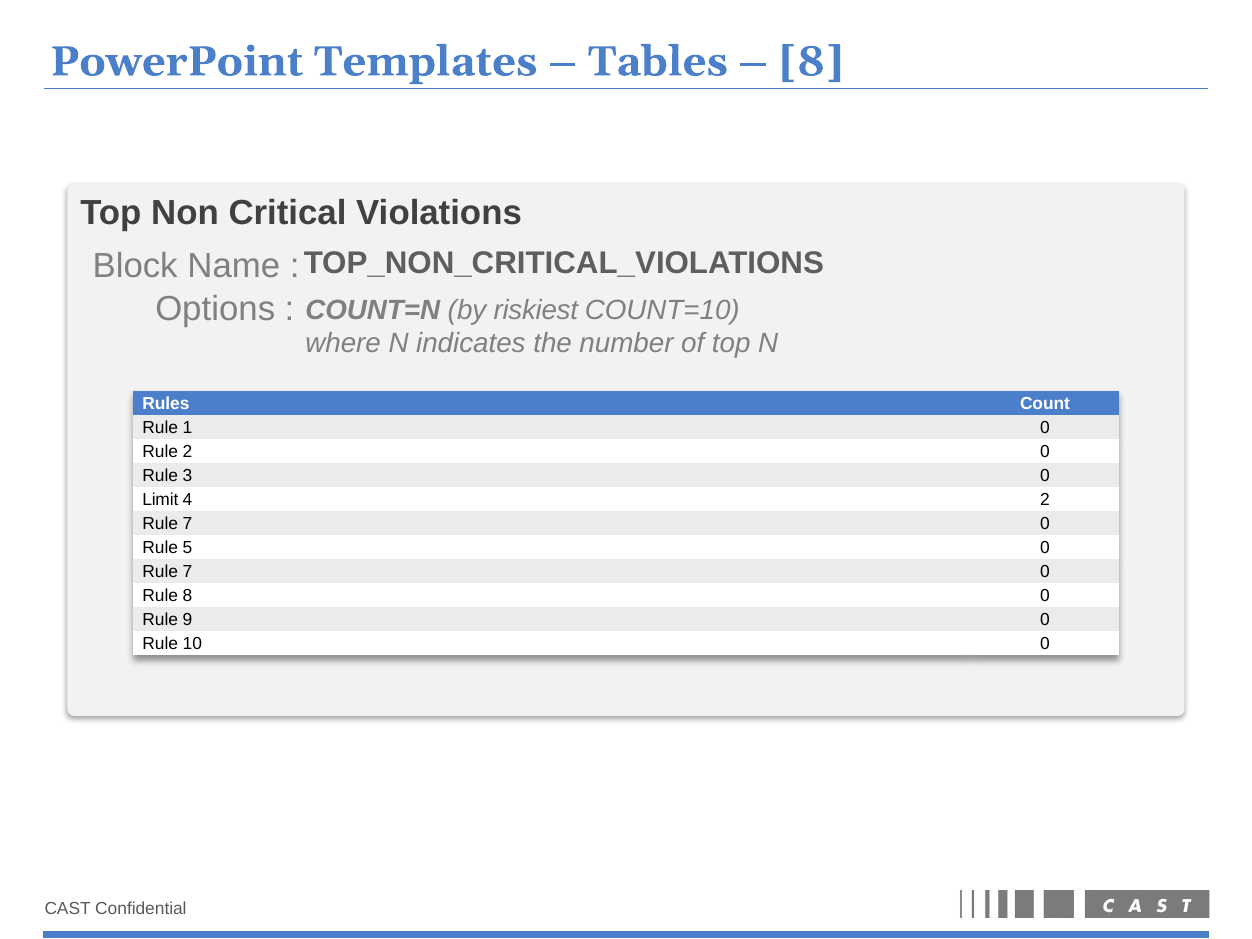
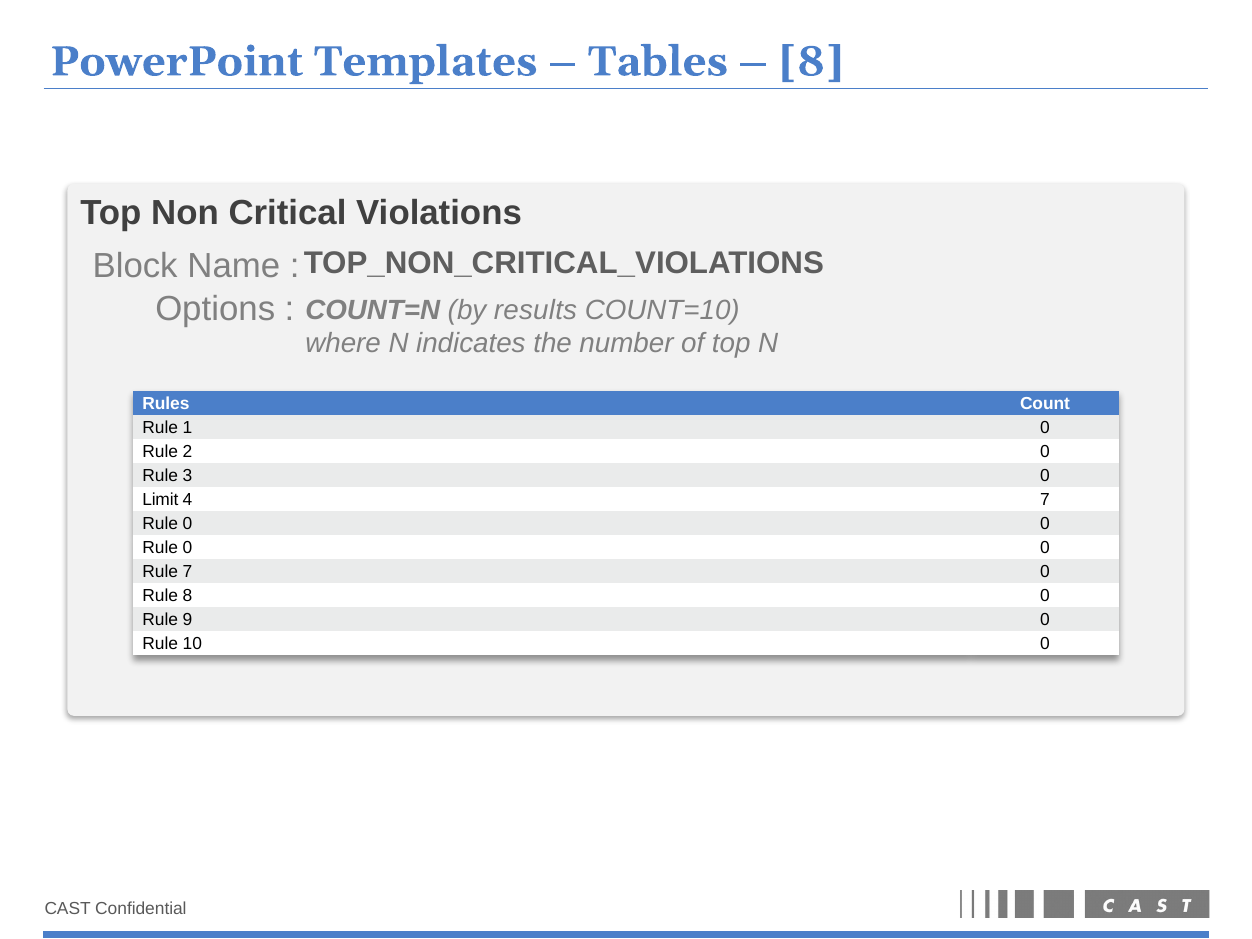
riskiest: riskiest -> results (536, 310)
4 2: 2 -> 7 (1045, 500)
7: 7 -> 0 (188, 524)
5: 5 -> 0 (188, 548)
